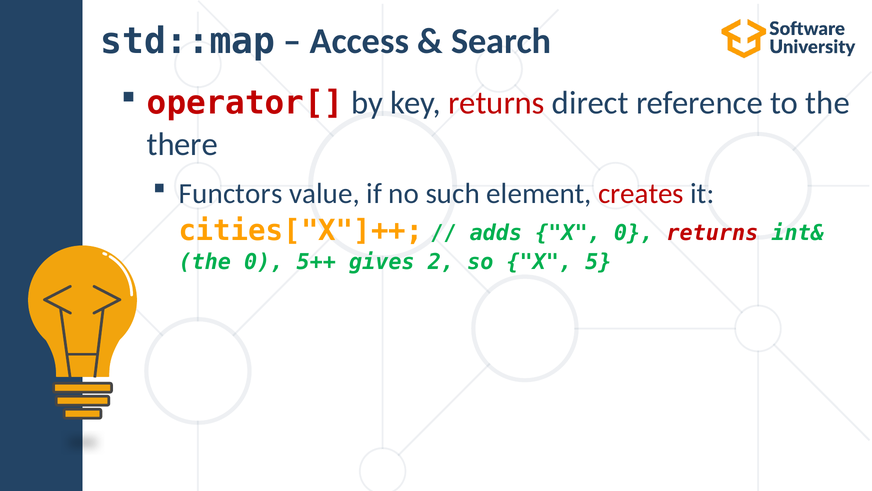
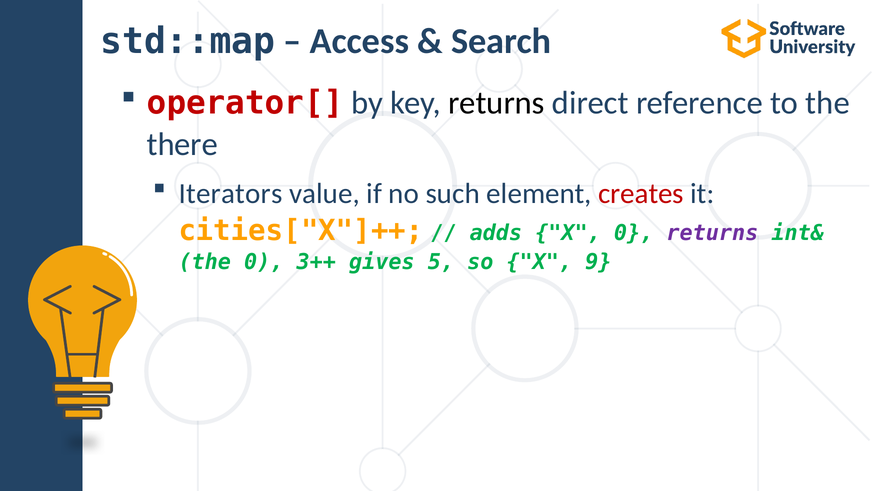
returns colour: red -> black (496, 103)
Functors: Functors -> Iterators (231, 194)
returns colour: red -> purple (712, 233)
5++: 5++ -> 3++ (316, 262)
2: 2 -> 5 (441, 262)
5: 5 -> 9 (598, 262)
